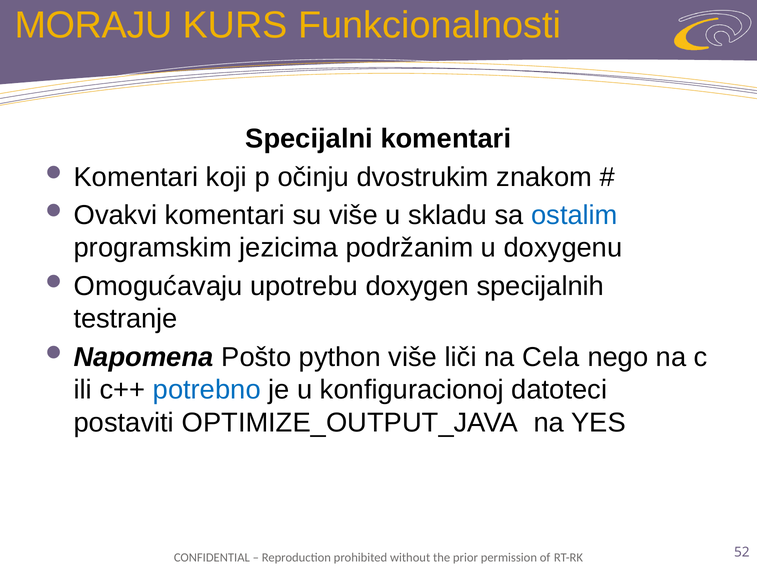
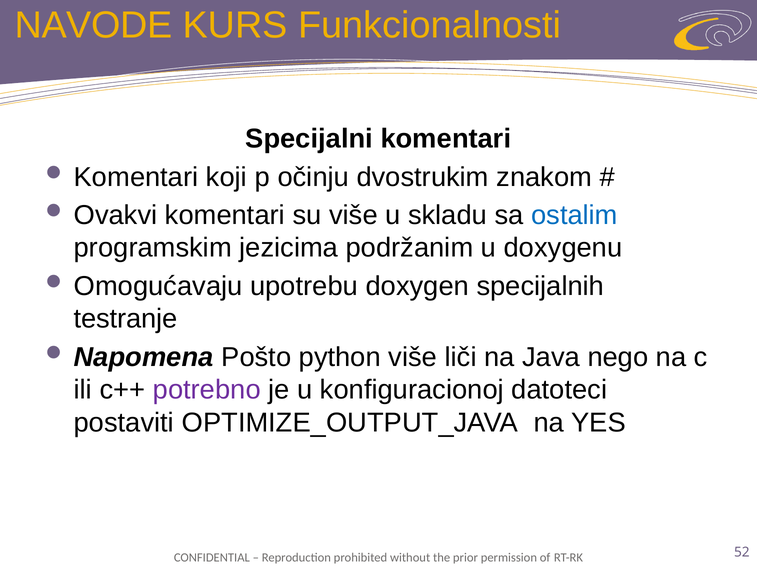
MORAJU: MORAJU -> NAVODE (94, 25)
Cela: Cela -> Java (551, 358)
potrebno colour: blue -> purple (207, 390)
